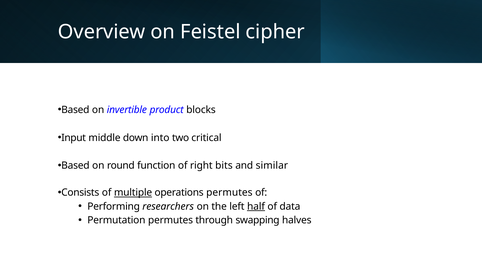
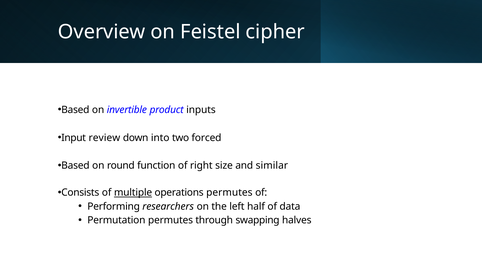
blocks: blocks -> inputs (201, 110)
middle: middle -> review (104, 138)
critical: critical -> forced (206, 138)
bits: bits -> size (224, 166)
half underline: present -> none (256, 207)
